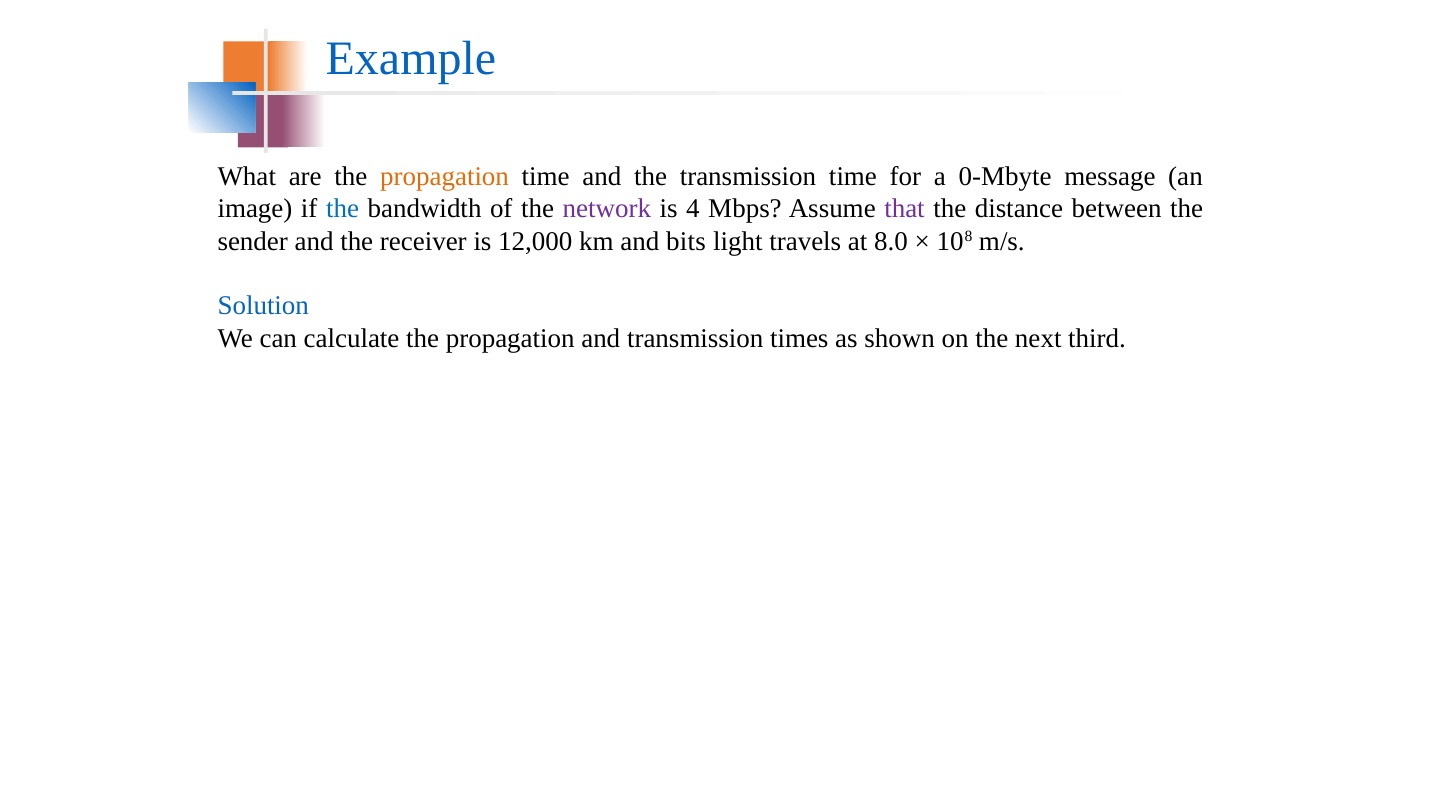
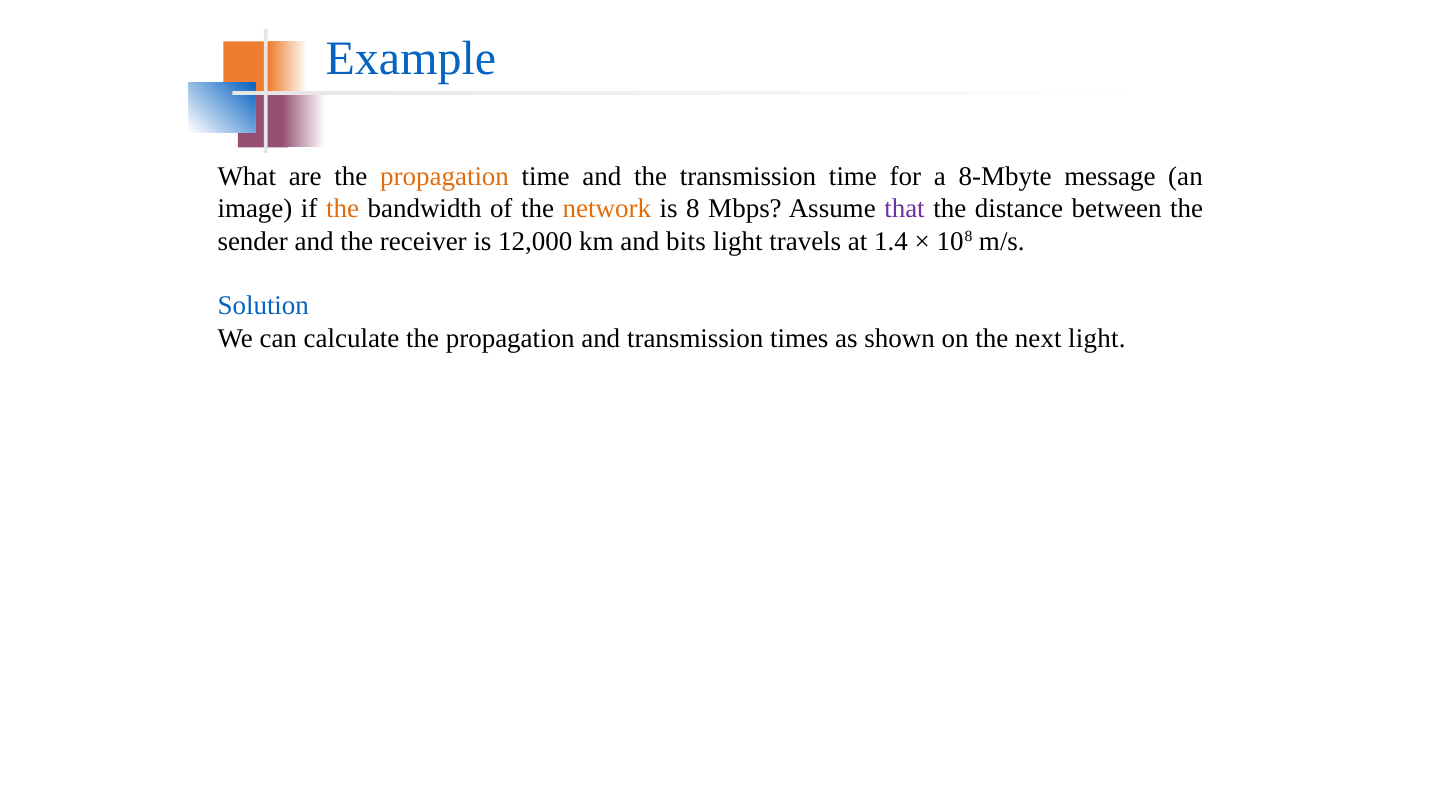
0-Mbyte: 0-Mbyte -> 8-Mbyte (1005, 176)
the colour: blue -> orange (343, 209)
network colour: purple -> orange (607, 209)
4: 4 -> 8 (693, 209)
8.0: 8.0 -> 1.4 (891, 241)
next third: third -> light (1097, 338)
